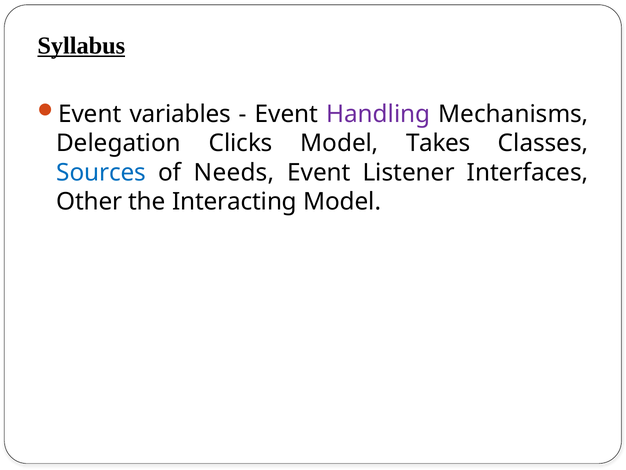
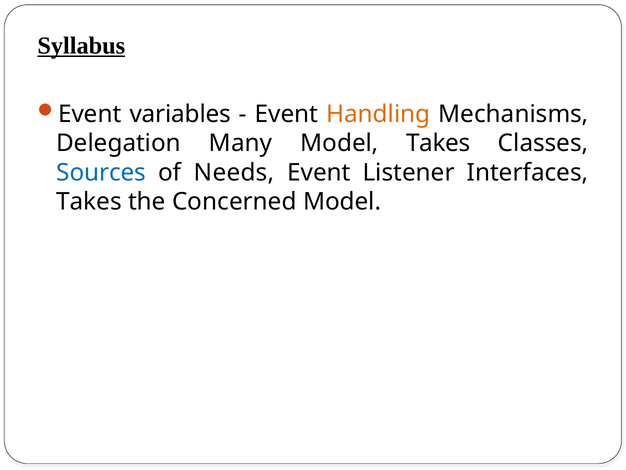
Handling colour: purple -> orange (378, 114)
Clicks: Clicks -> Many (241, 143)
Other: Other -> Takes (89, 202)
Interacting: Interacting -> Concerned (234, 202)
